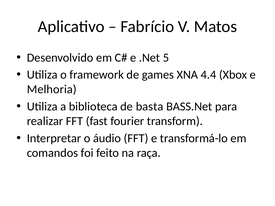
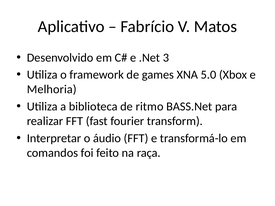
5: 5 -> 3 (166, 58)
4.4: 4.4 -> 5.0 (208, 75)
basta: basta -> ritmo (150, 107)
